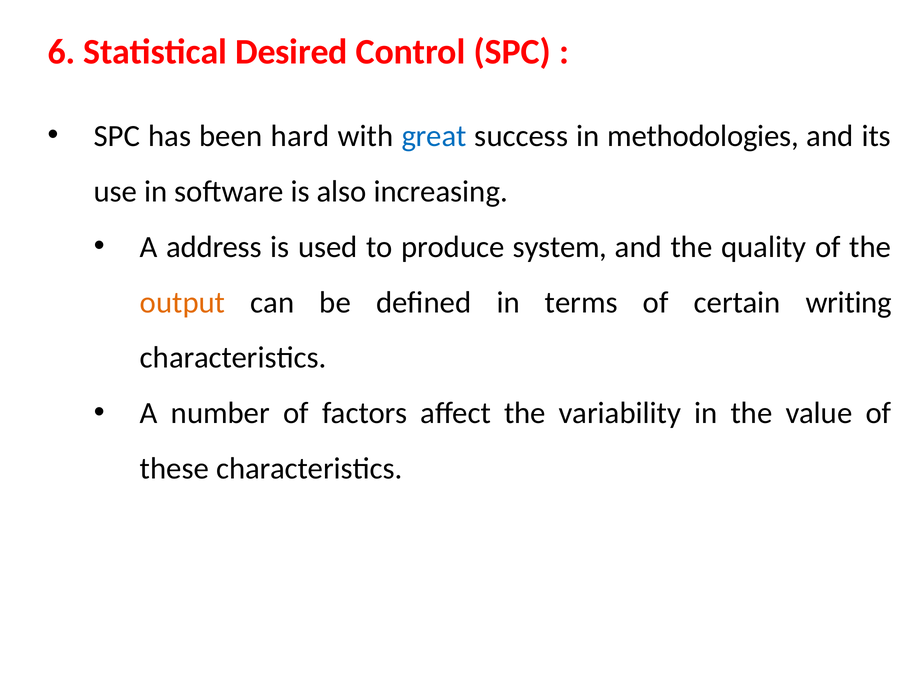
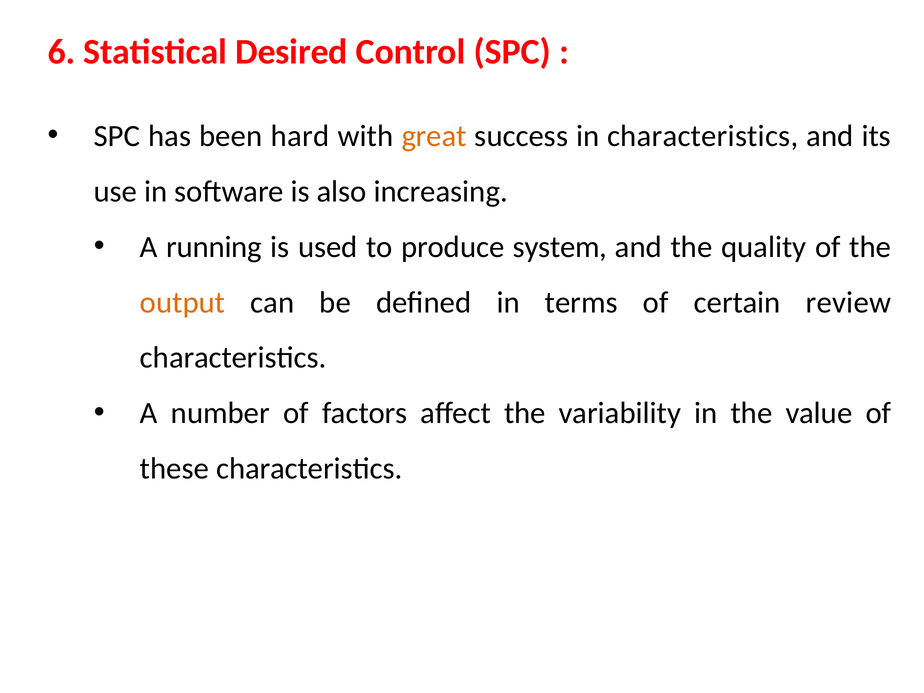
great colour: blue -> orange (434, 136)
in methodologies: methodologies -> characteristics (703, 136)
address: address -> running (214, 247)
writing: writing -> review (848, 302)
